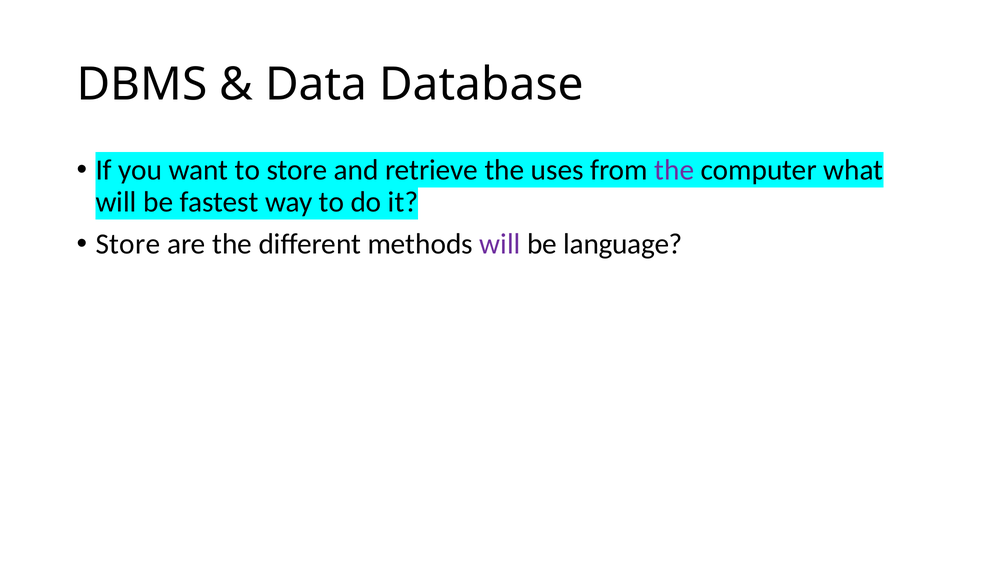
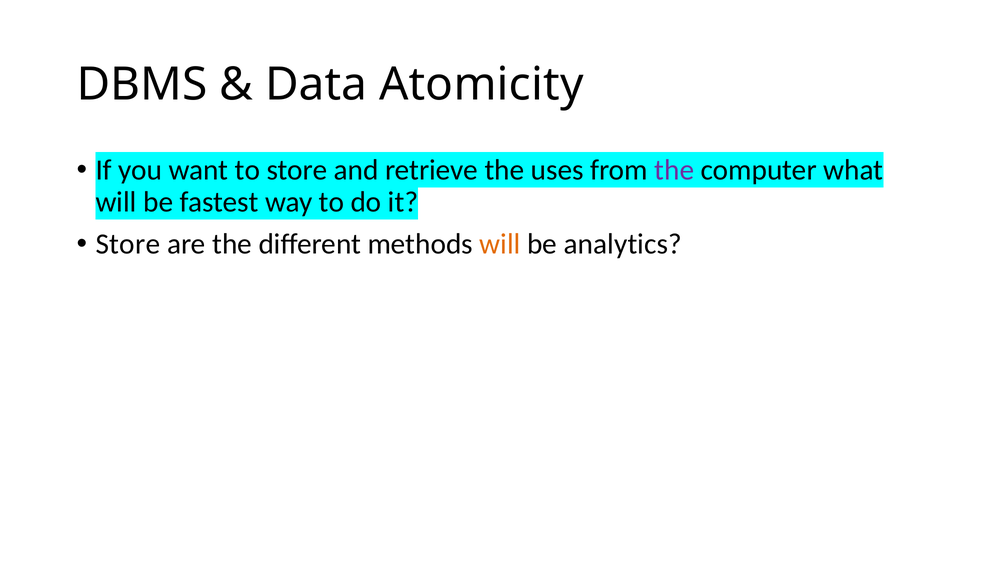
Database: Database -> Atomicity (481, 85)
will colour: purple -> orange (500, 244)
language: language -> analytics (623, 244)
